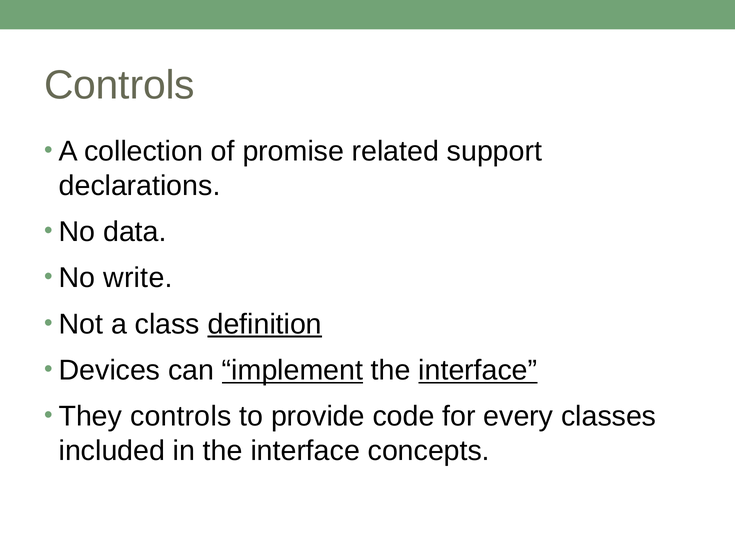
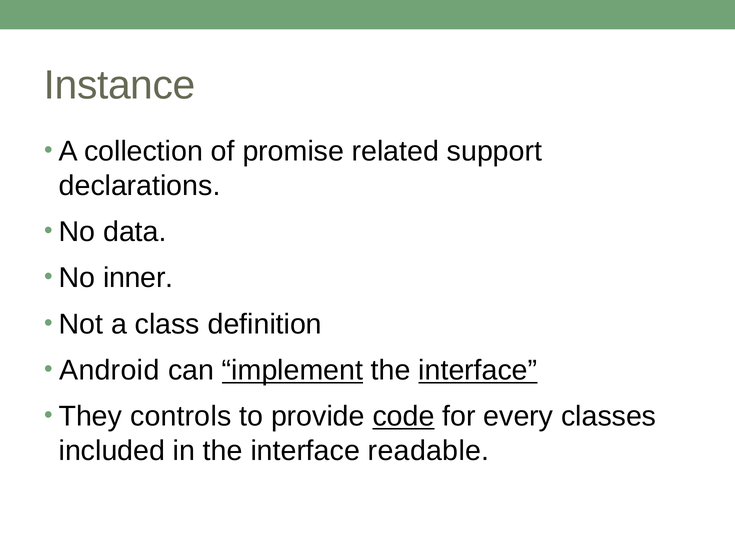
Controls: Controls -> Instance (120, 86)
write: write -> inner (138, 278)
definition underline: present -> none (265, 324)
Devices: Devices -> Android (109, 371)
code underline: none -> present (403, 417)
concepts: concepts -> readable (429, 451)
